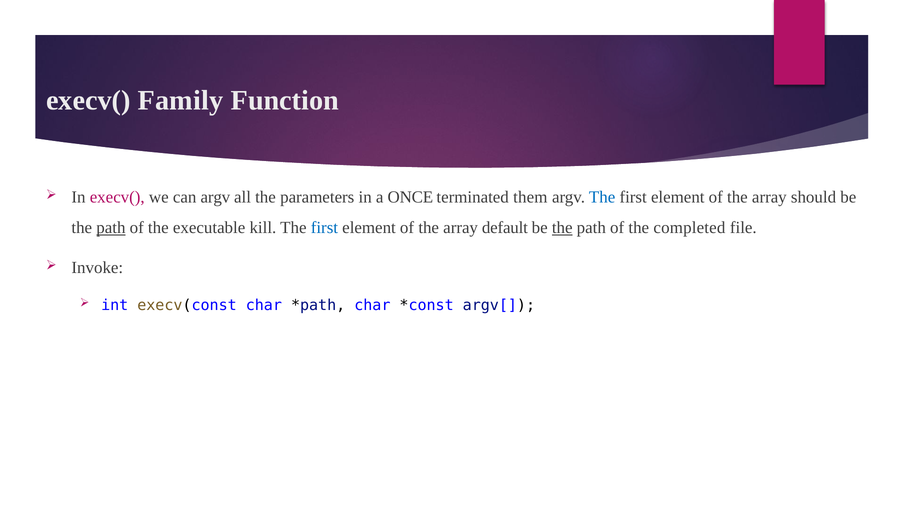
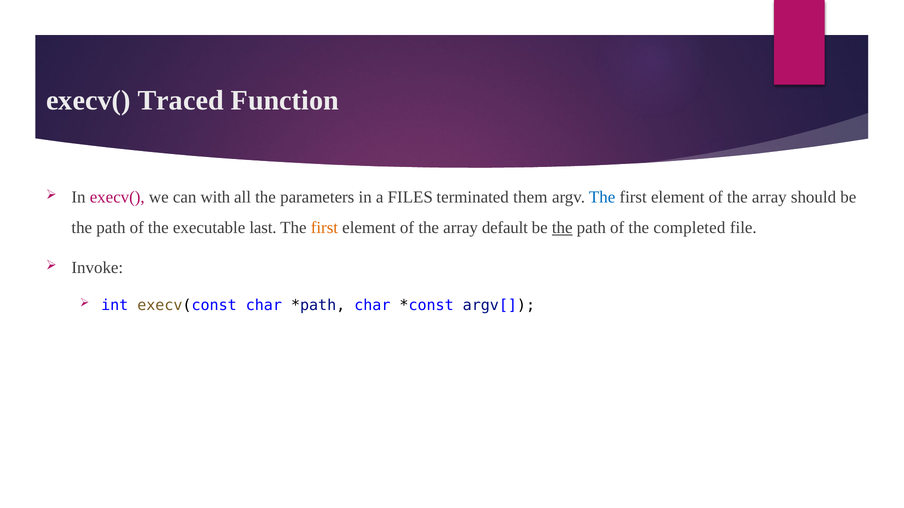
Family: Family -> Traced (181, 100)
can argv: argv -> with (215, 197)
ONCE: ONCE -> FILES (410, 197)
path underline: present -> none (111, 228)
kill: kill -> last (263, 228)
first colour: blue -> orange (324, 228)
